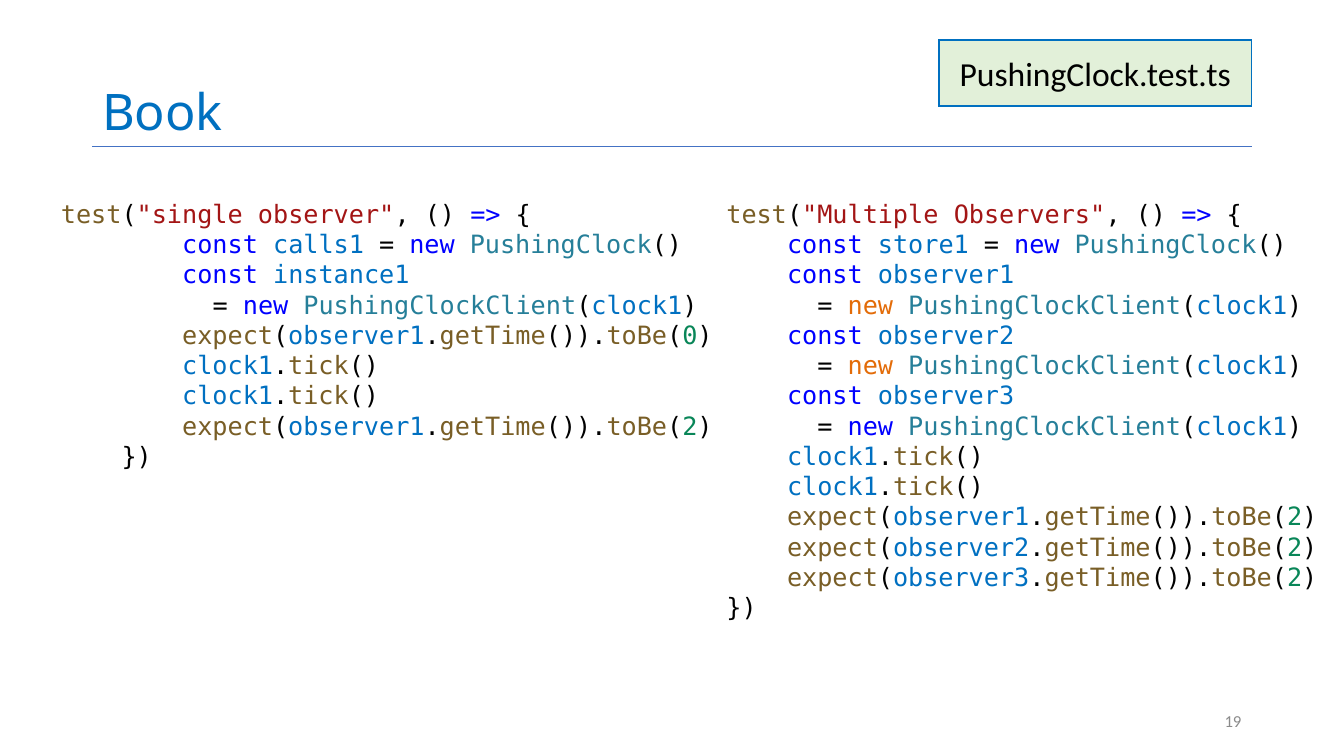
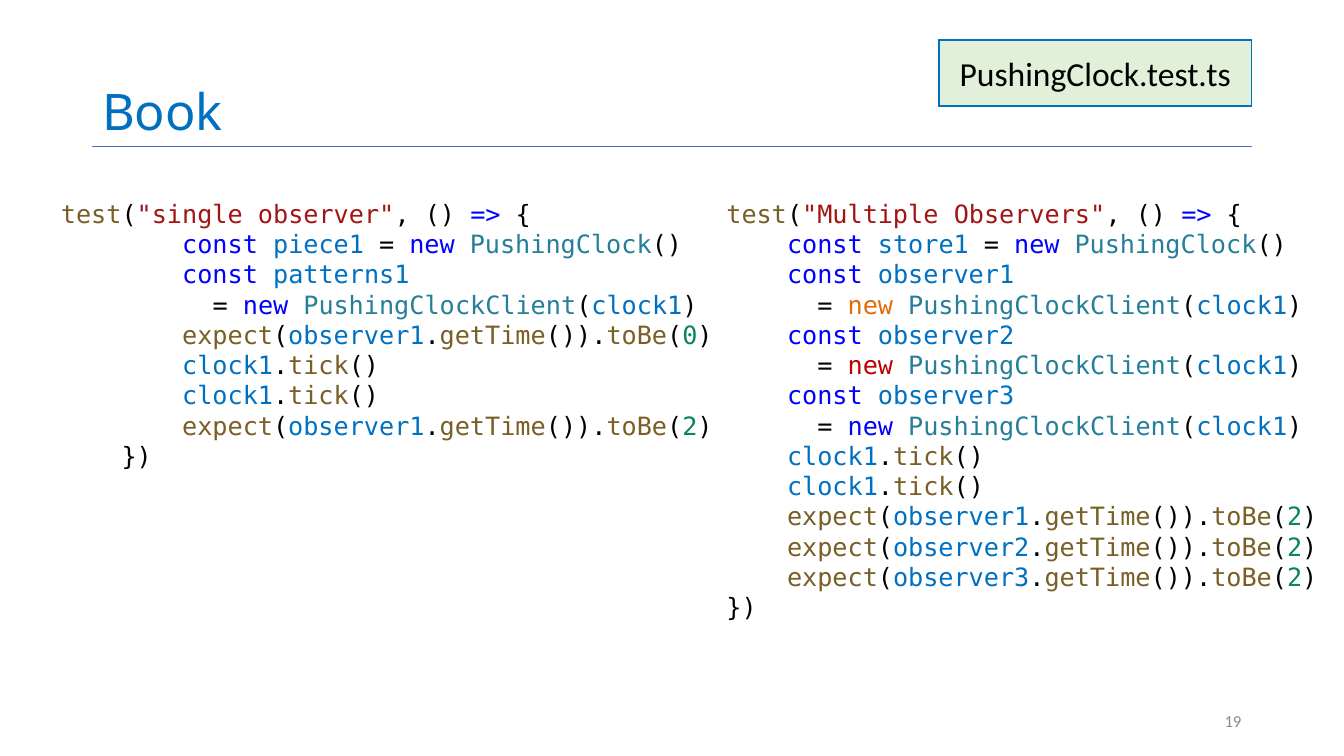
calls1: calls1 -> piece1 (319, 245)
instance1: instance1 -> patterns1 (341, 276)
new colour: orange -> red (870, 366)
